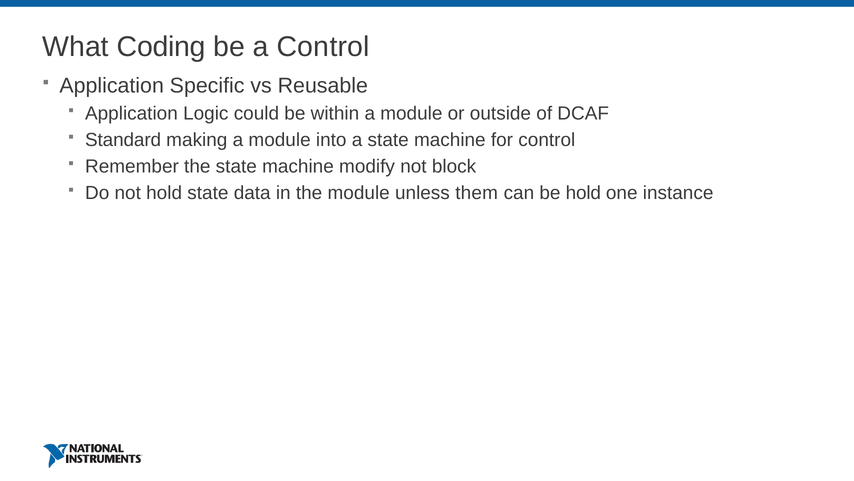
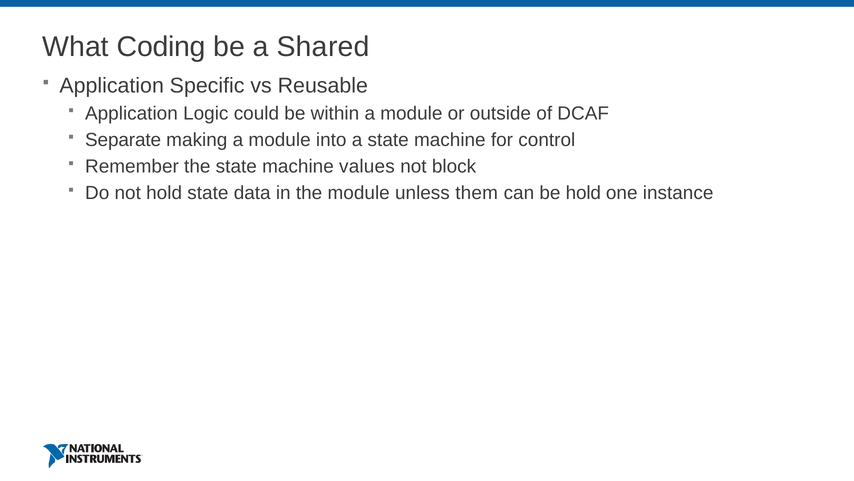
a Control: Control -> Shared (323, 47)
Standard: Standard -> Separate (123, 140)
modify: modify -> values (367, 166)
